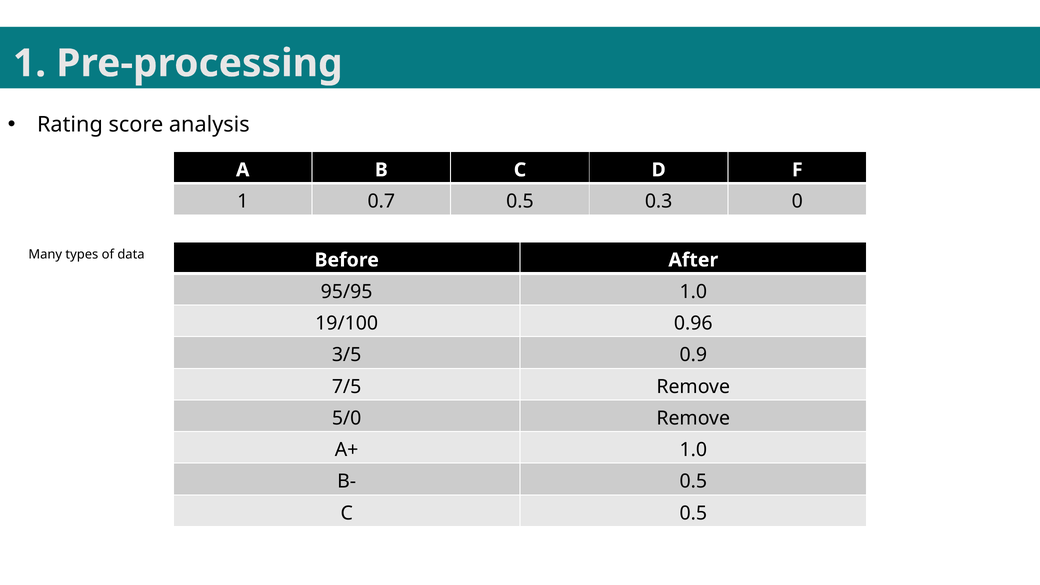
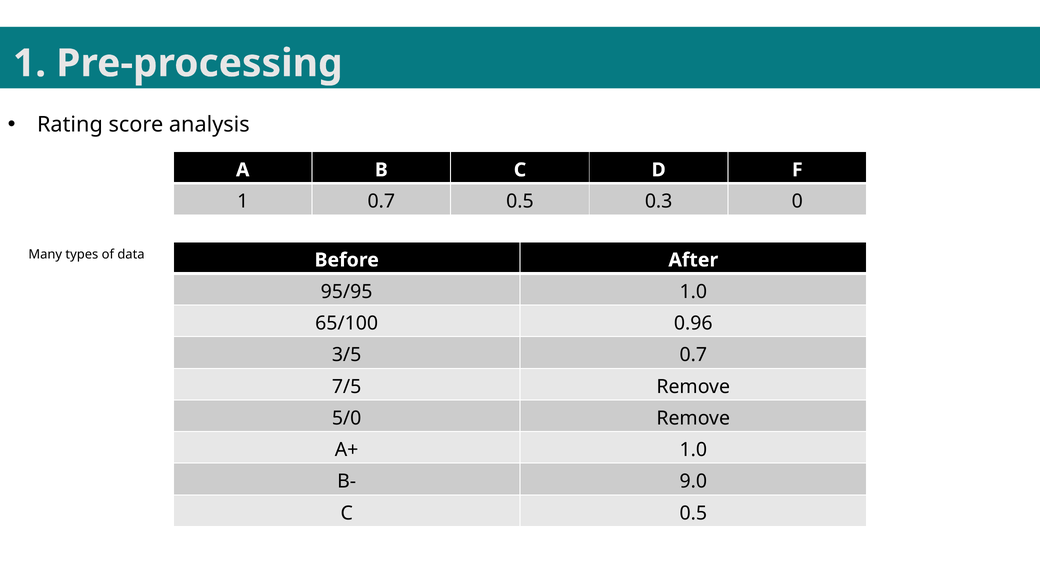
19/100: 19/100 -> 65/100 (347, 323)
3/5 0.9: 0.9 -> 0.7 (693, 355)
B- 0.5: 0.5 -> 9.0 (693, 481)
